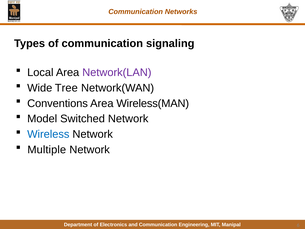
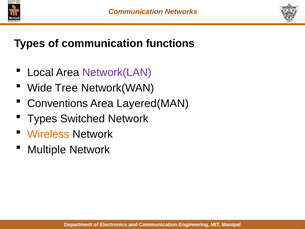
signaling: signaling -> functions (170, 43)
Wireless(MAN: Wireless(MAN -> Layered(MAN (153, 103)
Model: Model -> Types (42, 119)
Wireless colour: blue -> orange (48, 134)
